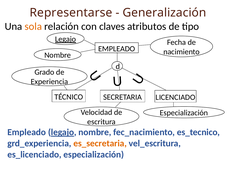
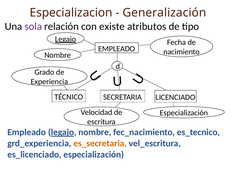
Representarse: Representarse -> Especializacion (71, 13)
sola colour: orange -> purple (33, 26)
claves: claves -> existe (112, 26)
